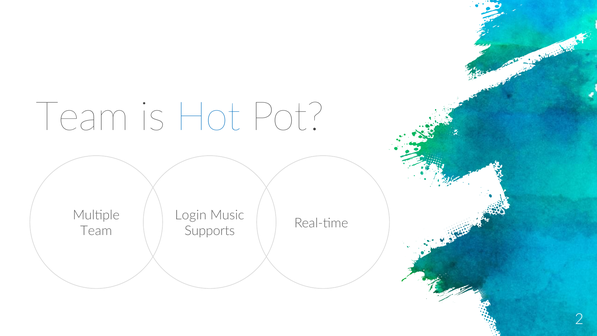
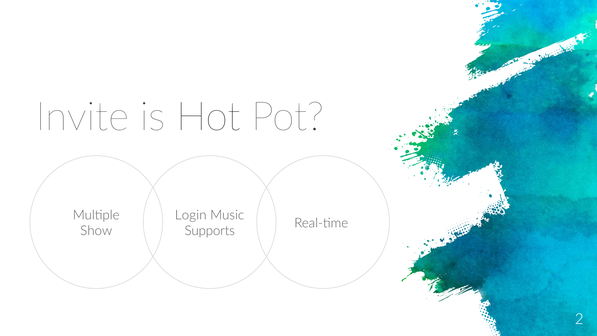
Team: Team -> Invite (82, 117)
Hot colour: blue -> black (209, 117)
Team: Team -> Show (96, 231)
